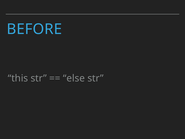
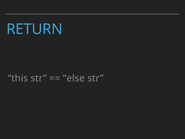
BEFORE: BEFORE -> RETURN (34, 29)
